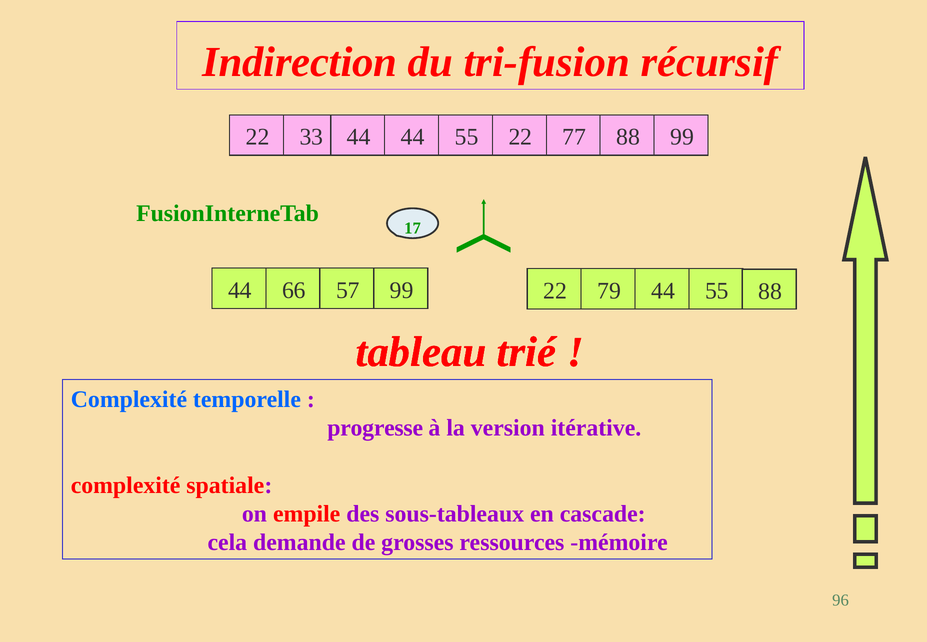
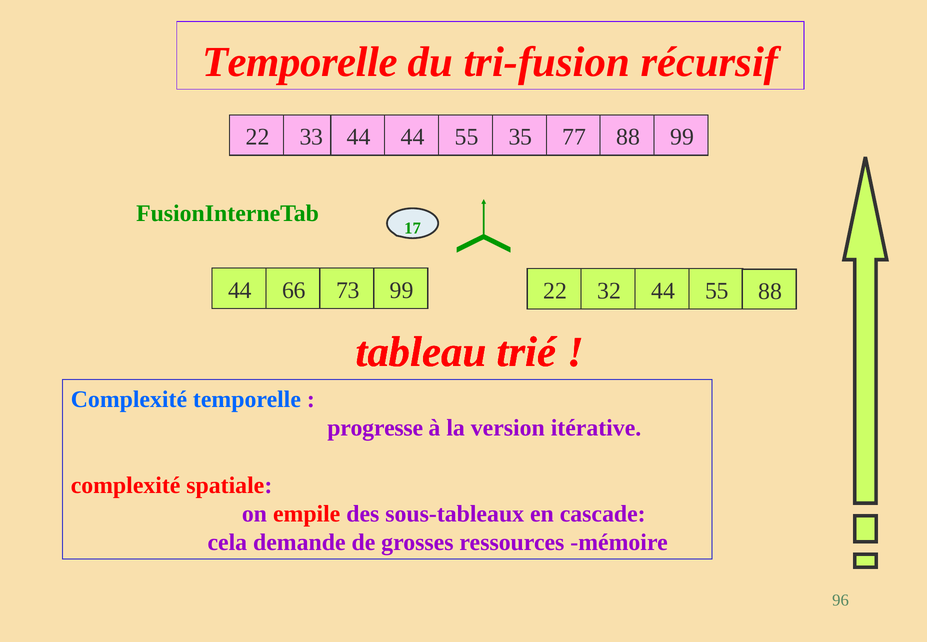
Indirection: Indirection -> Temporelle (300, 62)
44 22: 22 -> 35 (521, 137)
57: 57 -> 73 (348, 290)
79: 79 -> 32 (609, 291)
